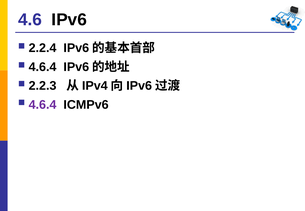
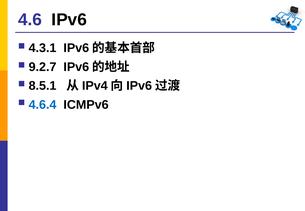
2.2.4: 2.2.4 -> 4.3.1 (43, 48)
4.6.4: 4.6.4 -> 9.2.7 (43, 67)
2.2.3: 2.2.3 -> 8.5.1 (43, 86)
4.6.4 colour: purple -> blue (43, 105)
